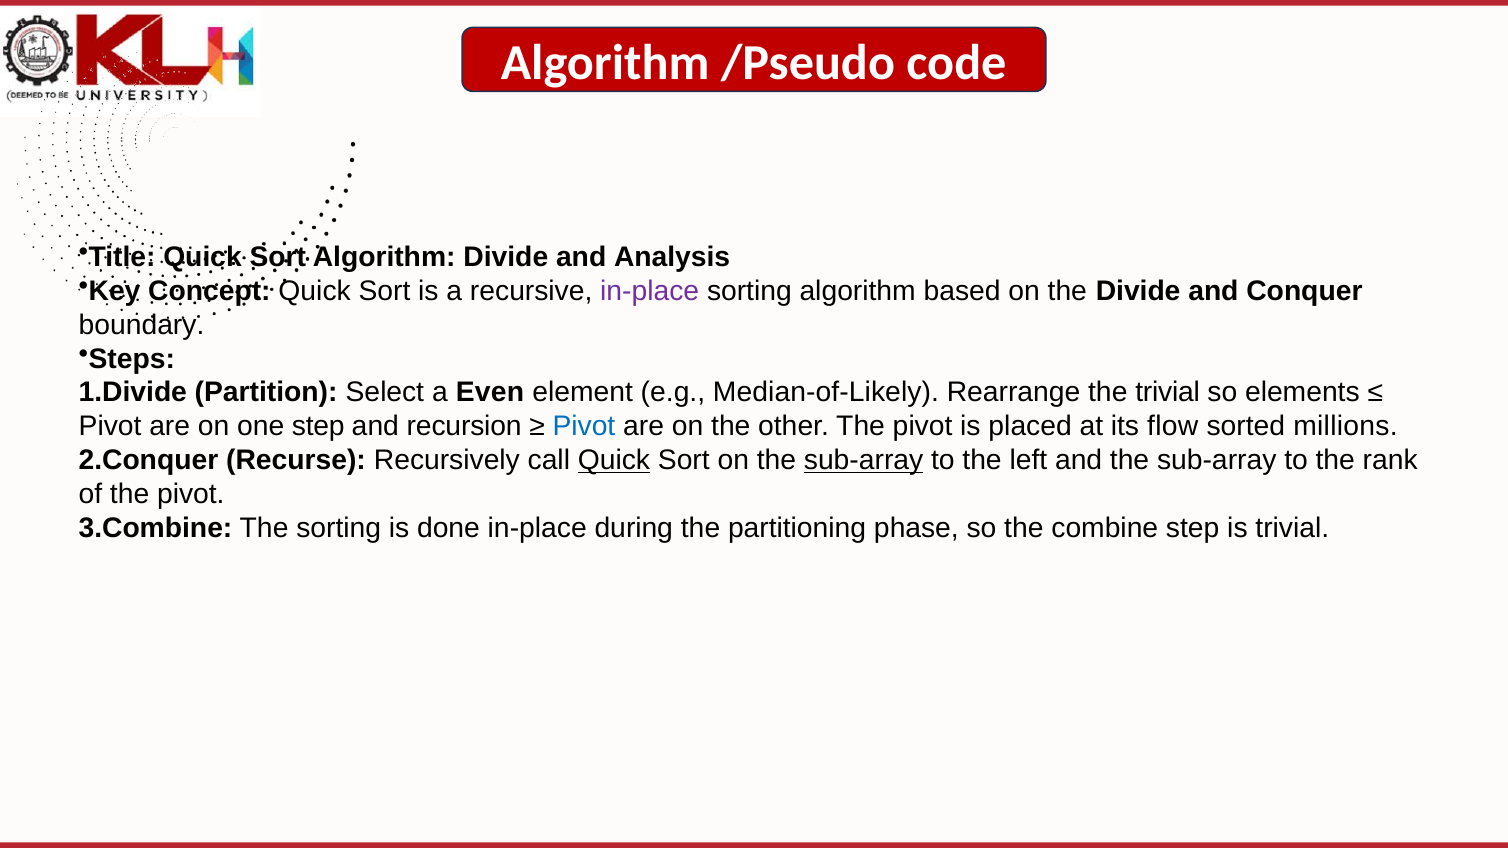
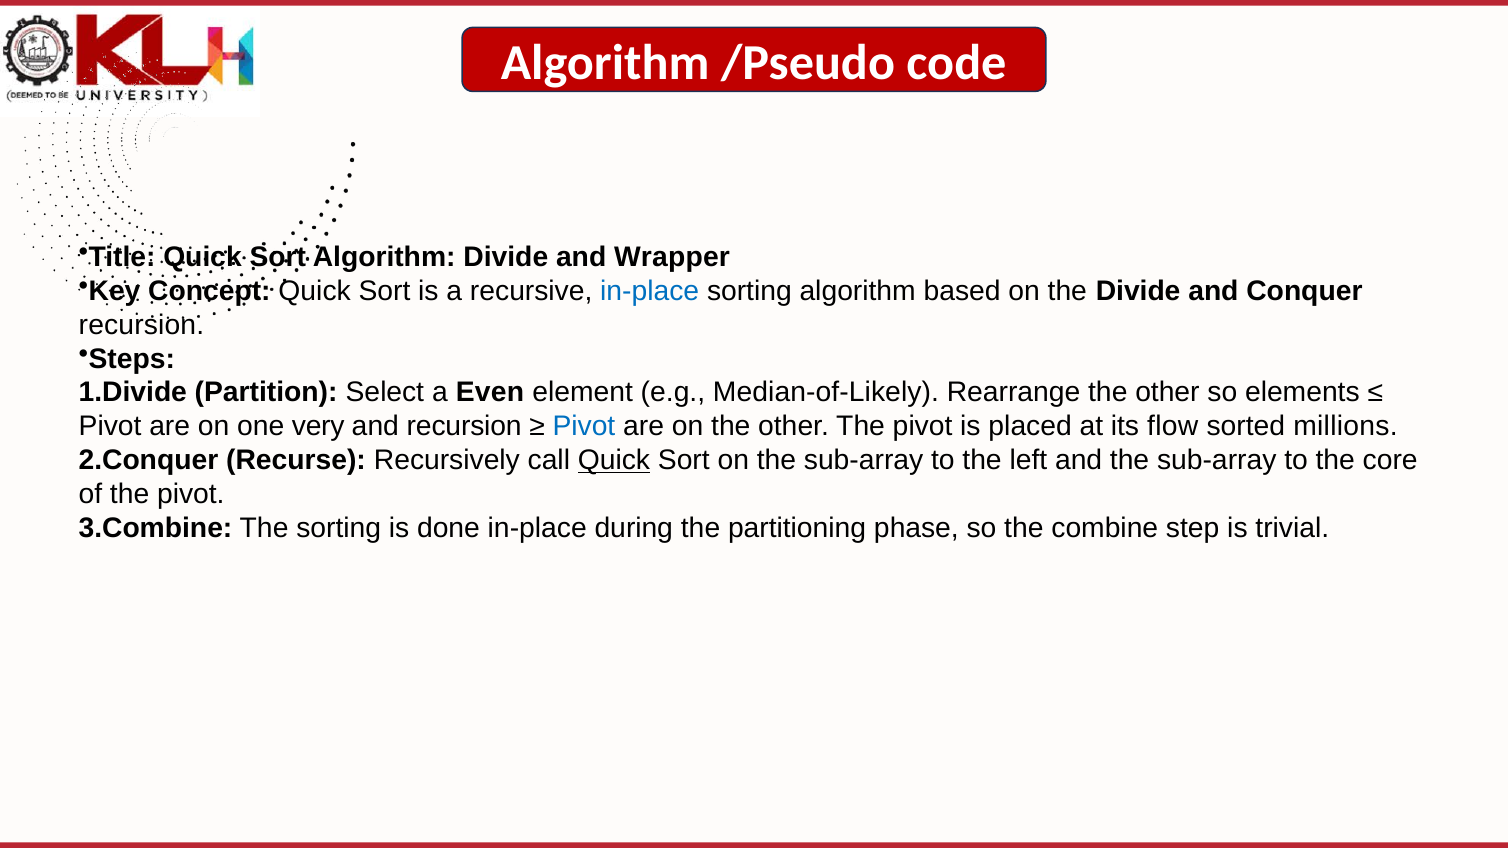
Analysis: Analysis -> Wrapper (672, 257)
in-place colour: purple -> blue (650, 291)
boundary: boundary -> recursion (141, 325)
Rearrange the trivial: trivial -> other (1167, 393)
one step: step -> very (318, 427)
sub-array underline: present -> none (864, 461)
rank: rank -> core (1390, 461)
